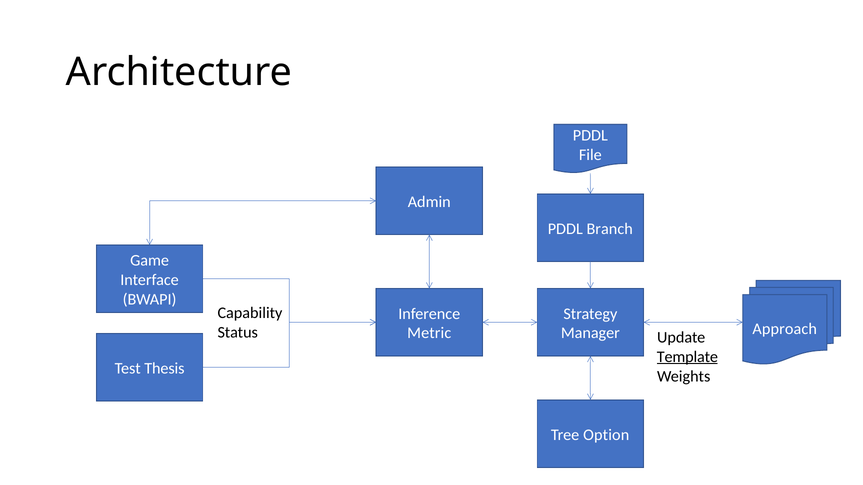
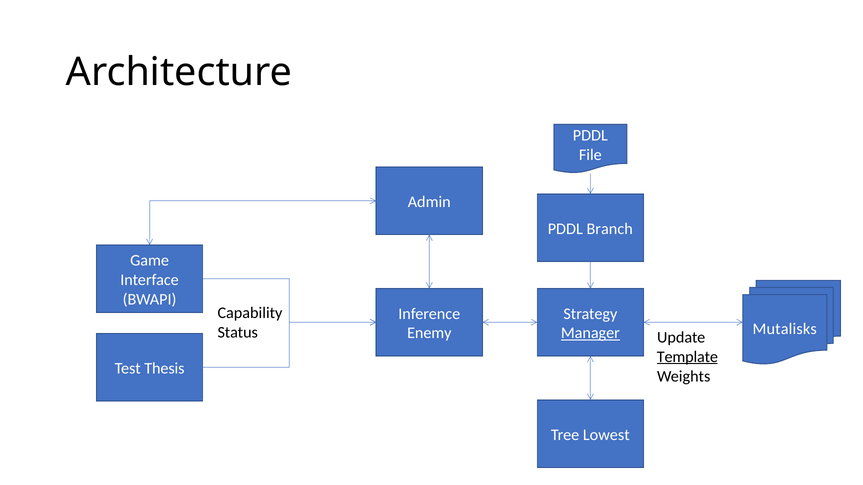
Approach: Approach -> Mutalisks (785, 329)
Metric: Metric -> Enemy (429, 333)
Manager underline: none -> present (590, 333)
Option: Option -> Lowest (606, 435)
